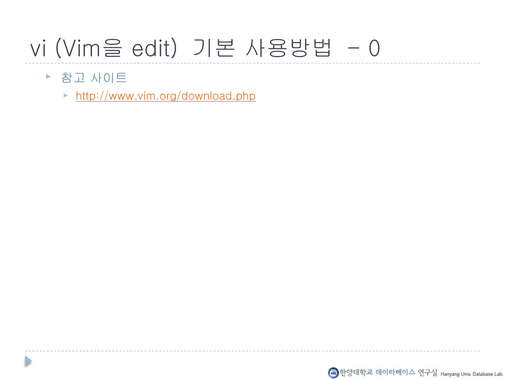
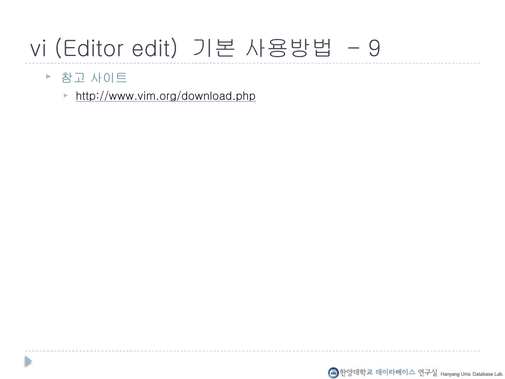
Vim을: Vim을 -> Editor (89, 49)
0: 0 -> 9 (375, 49)
http://www.vim.org/download.php colour: orange -> black (166, 96)
